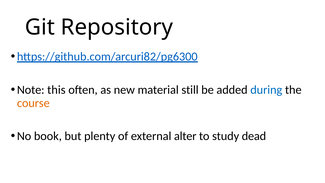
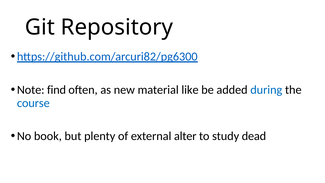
this: this -> find (56, 90)
still: still -> like (190, 90)
course colour: orange -> blue (33, 103)
